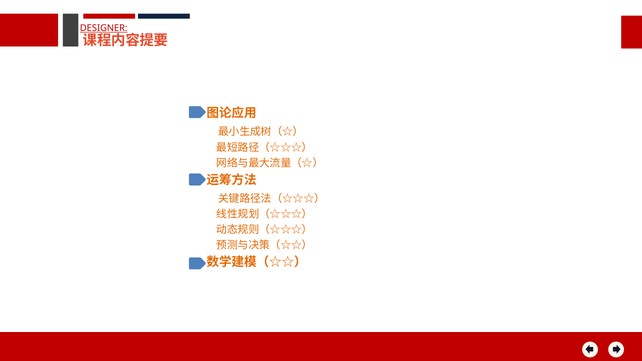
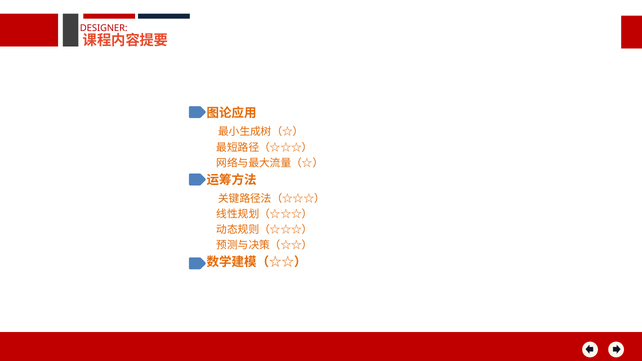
DESIGNER underline: present -> none (104, 28)
